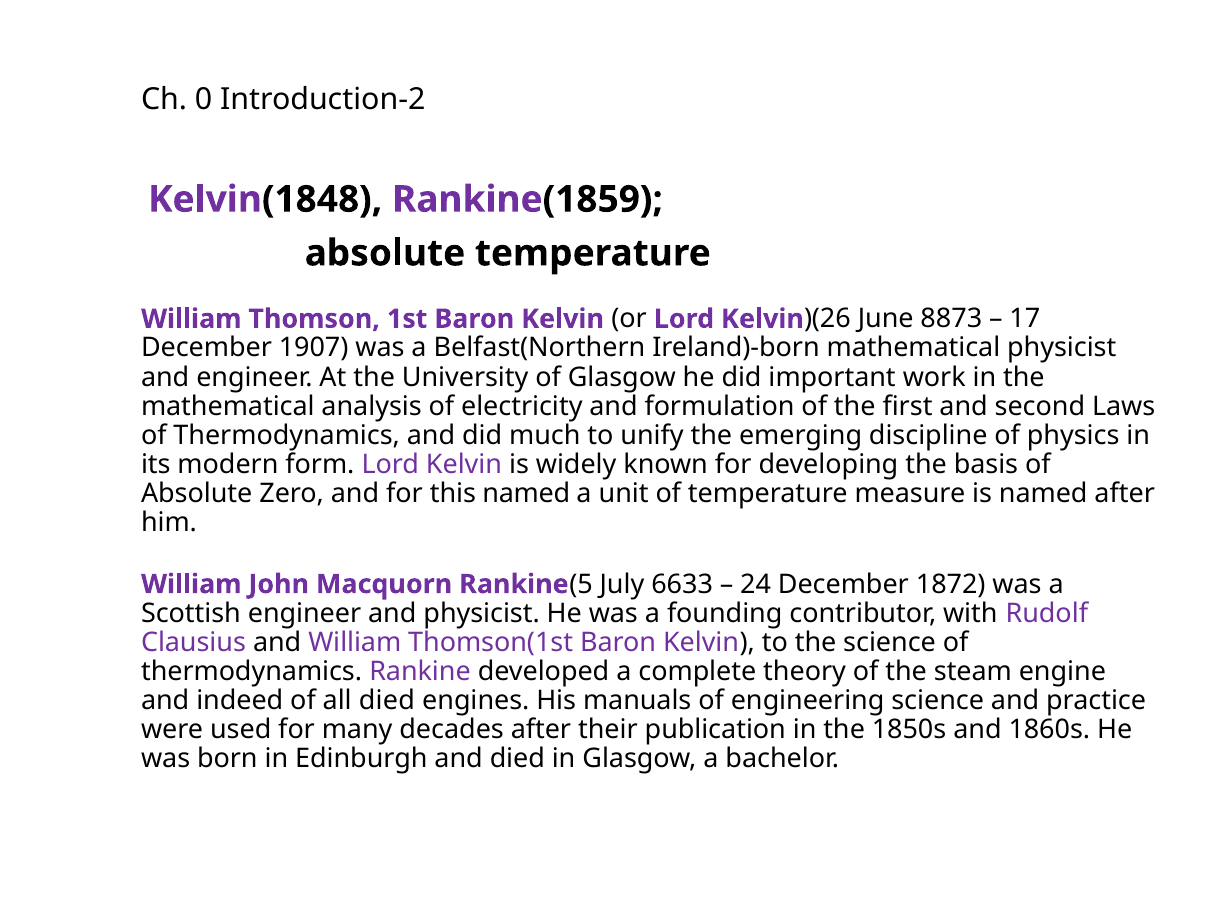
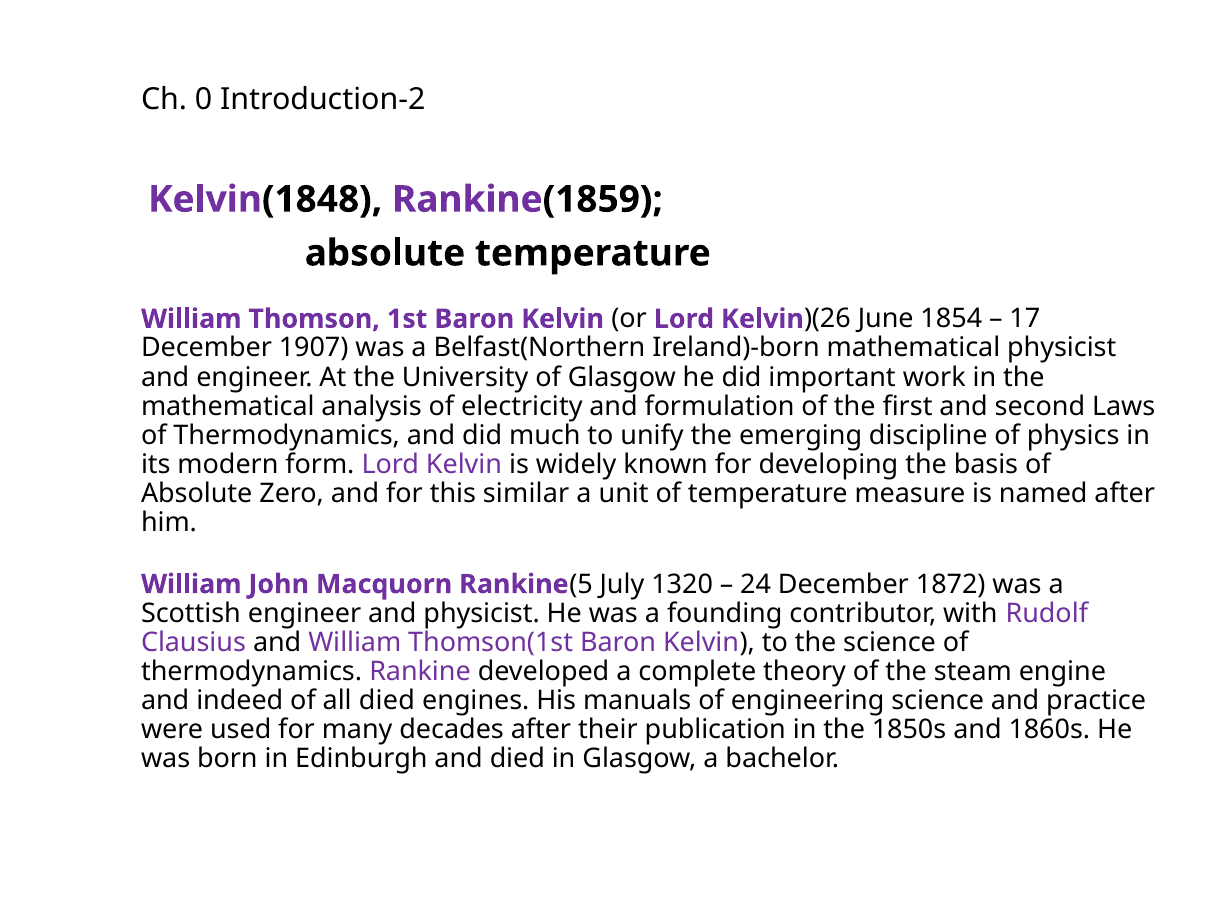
8873: 8873 -> 1854 (951, 319)
this named: named -> similar (526, 494)
6633: 6633 -> 1320 (682, 584)
